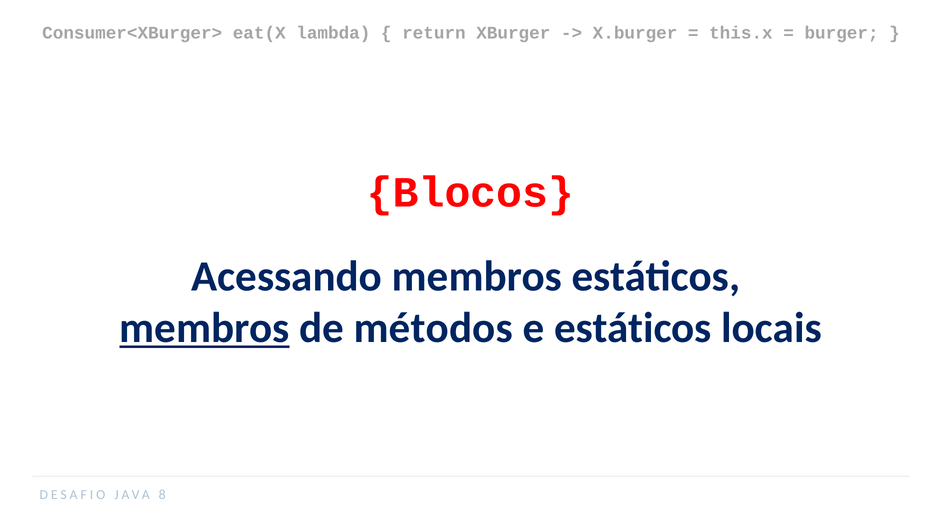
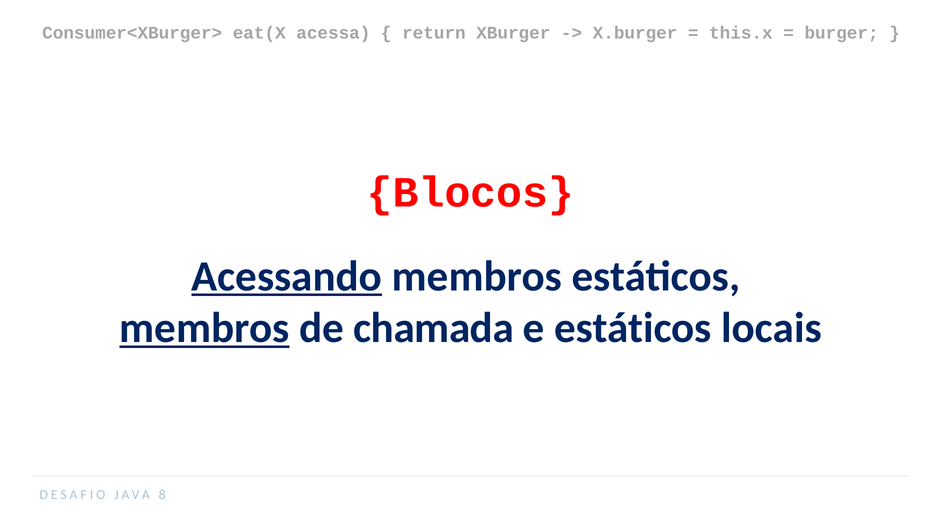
lambda: lambda -> acessa (333, 33)
Acessando underline: none -> present (287, 276)
métodos: métodos -> chamada (434, 328)
